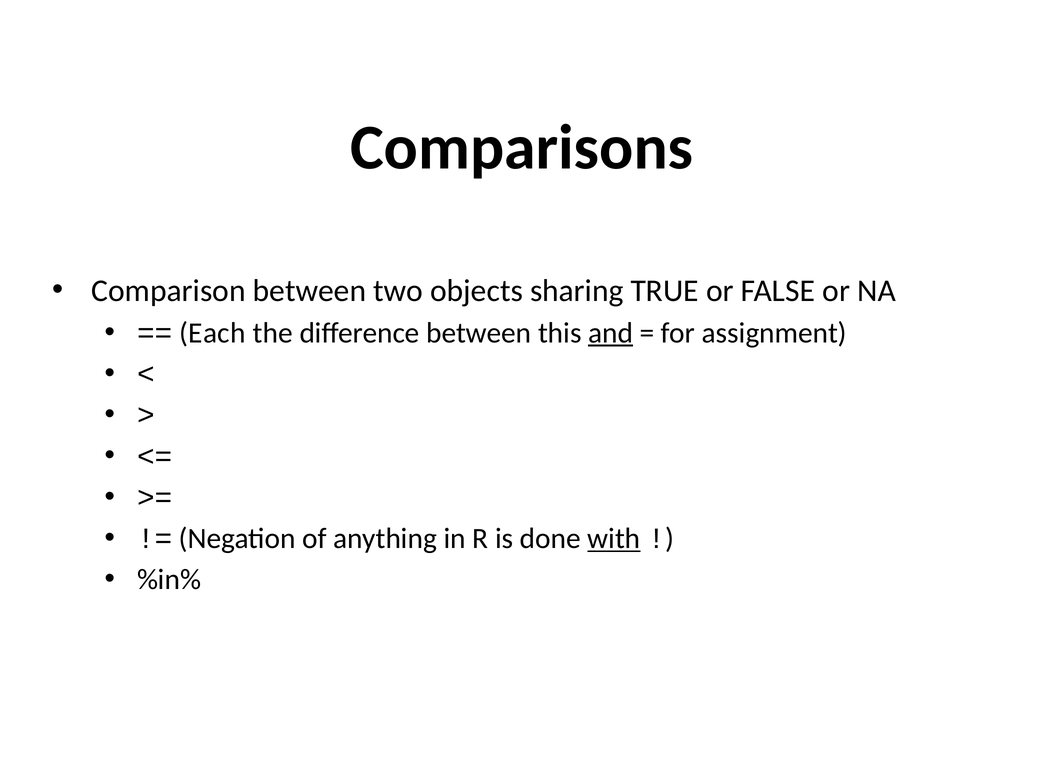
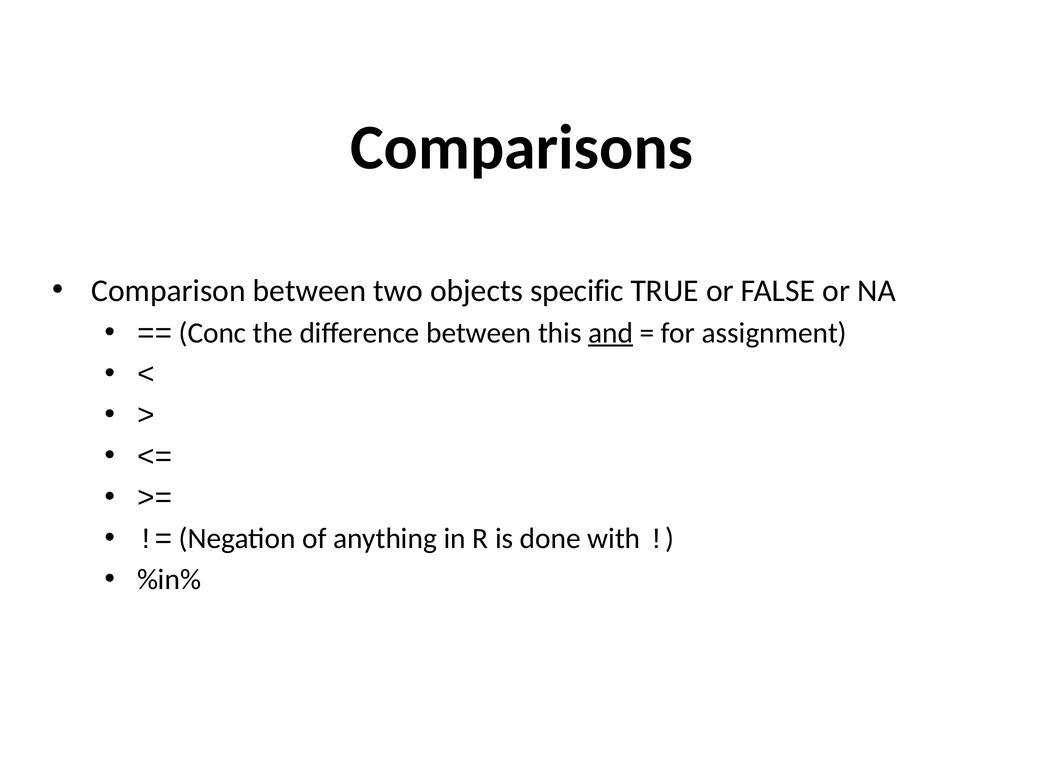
sharing: sharing -> specific (577, 291)
Each: Each -> Conc (213, 333)
with underline: present -> none (614, 539)
